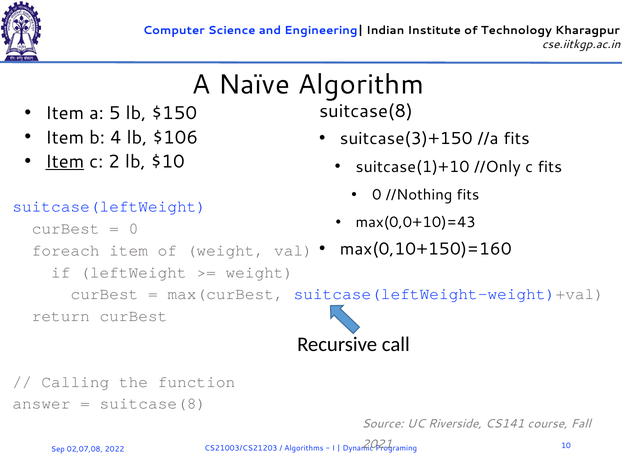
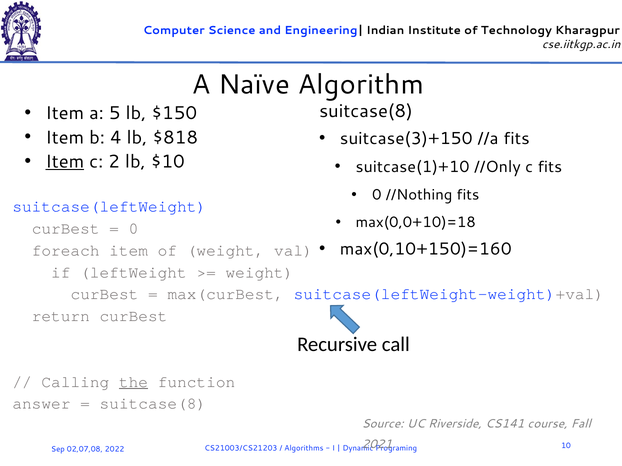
$106: $106 -> $818 (175, 138)
max(0,0+10)=43: max(0,0+10)=43 -> max(0,0+10)=18 (416, 223)
the underline: none -> present (134, 382)
